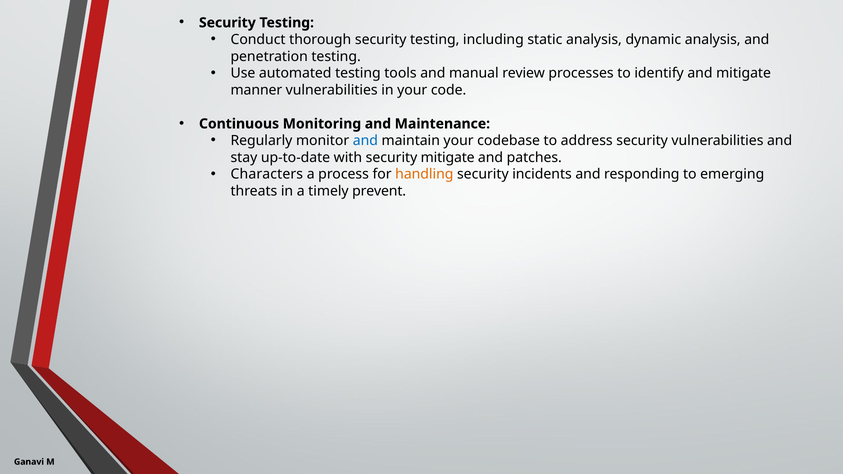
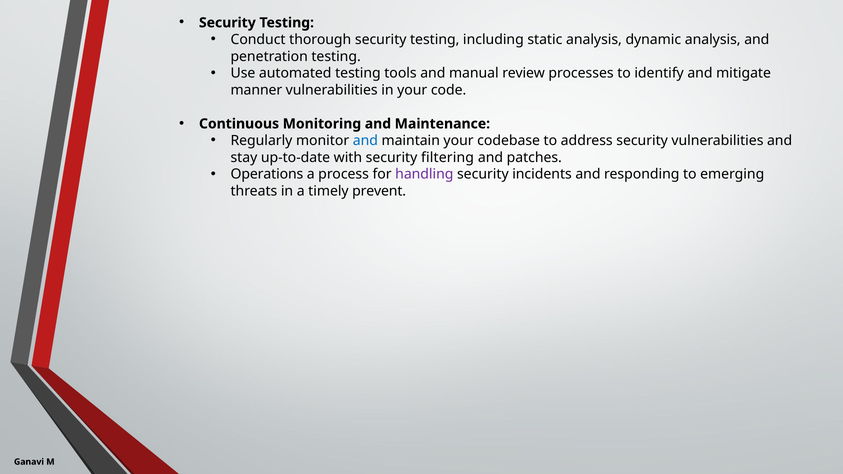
security mitigate: mitigate -> filtering (448, 158)
Characters: Characters -> Operations (267, 174)
handling colour: orange -> purple (424, 174)
